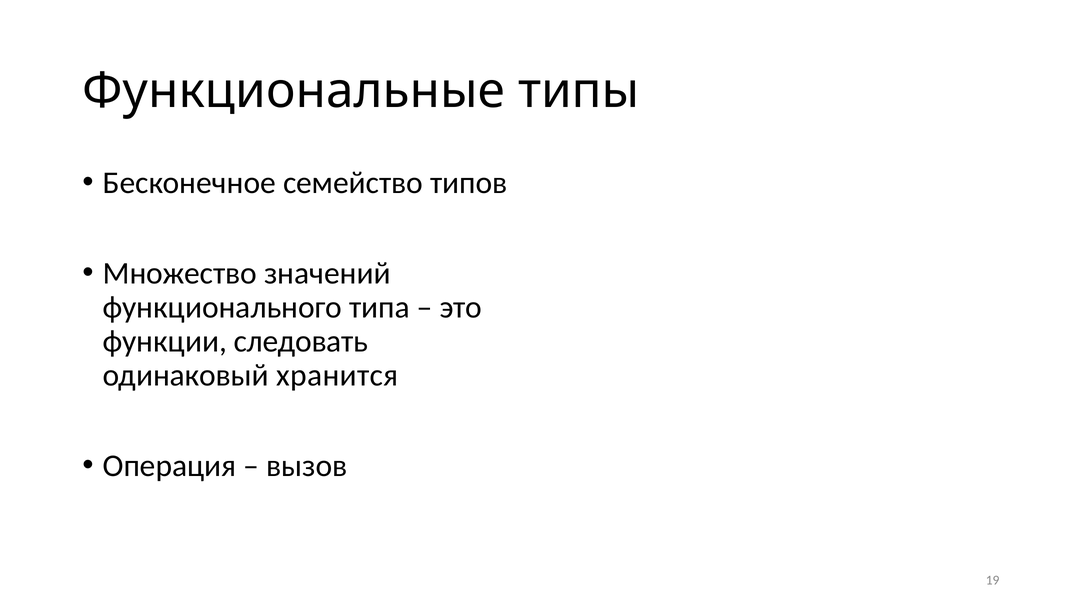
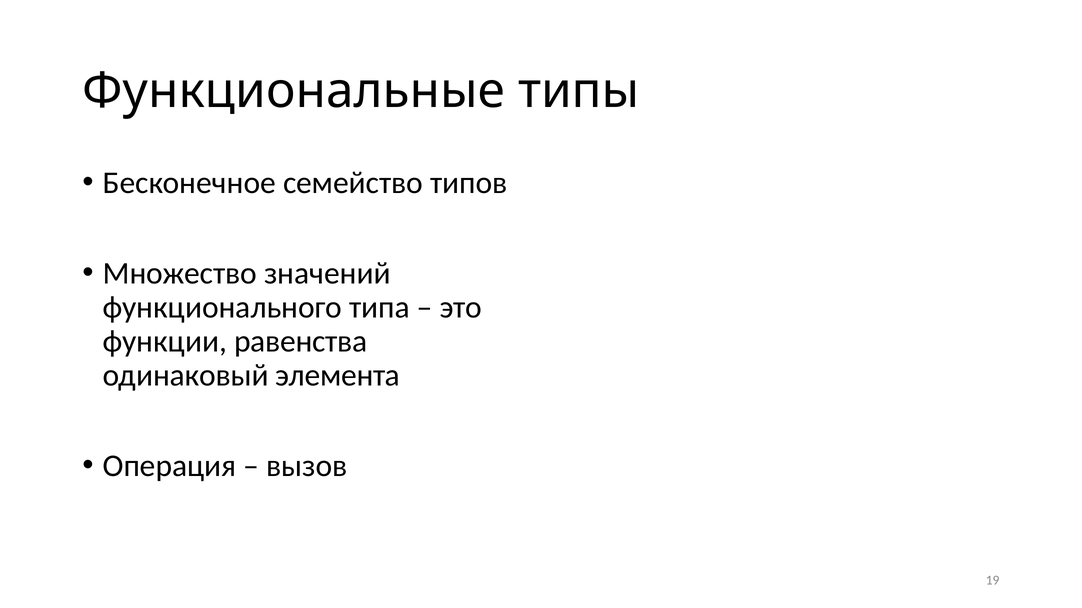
следовать: следовать -> равенства (301, 341)
хранится: хранится -> элемента (338, 376)
